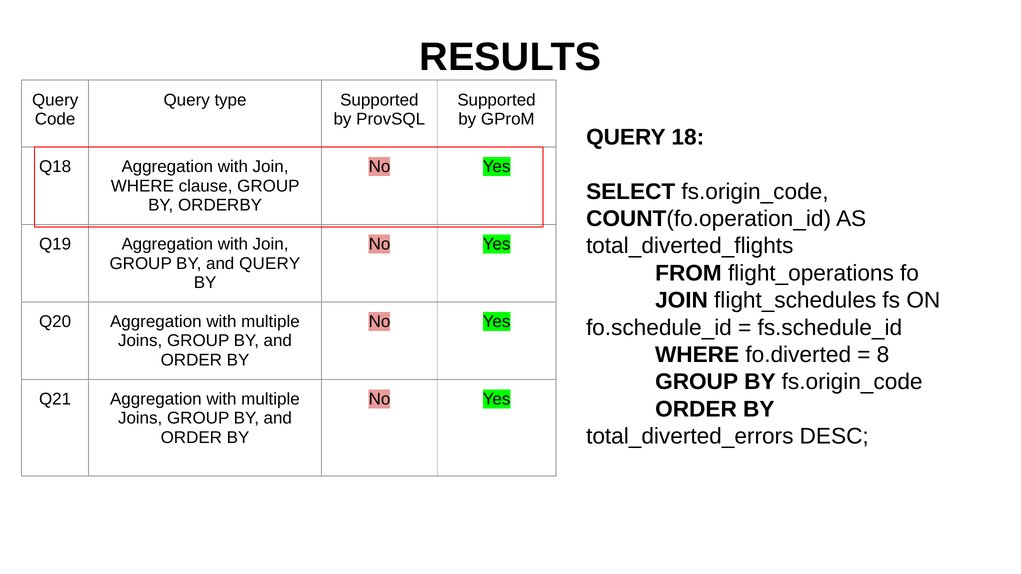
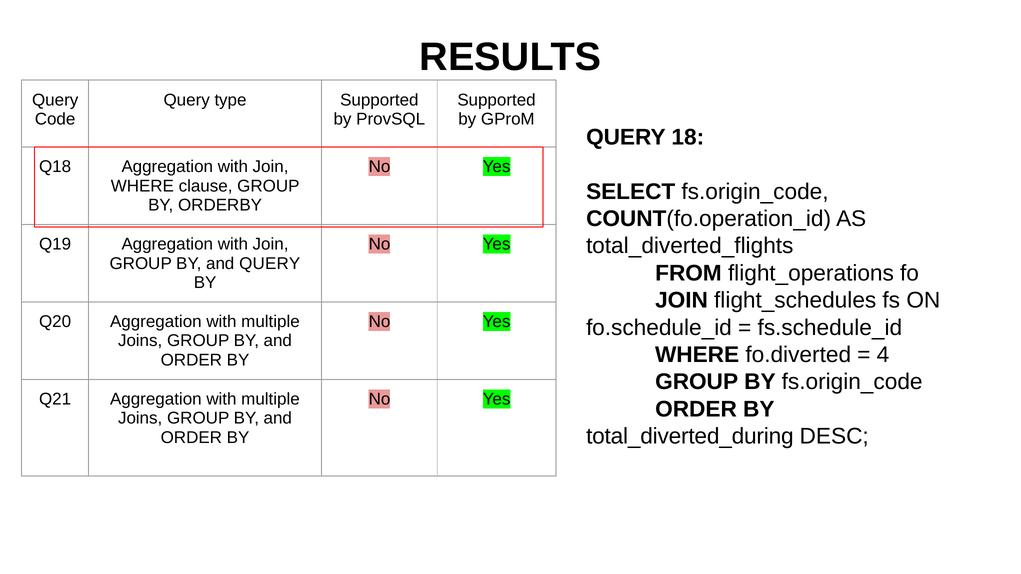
8: 8 -> 4 (883, 355)
total_diverted_errors: total_diverted_errors -> total_diverted_during (690, 437)
